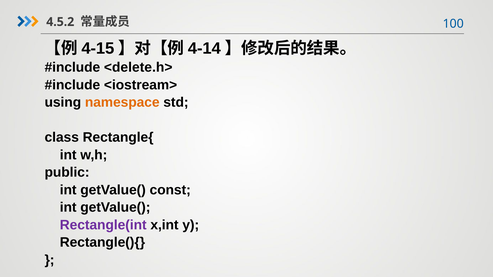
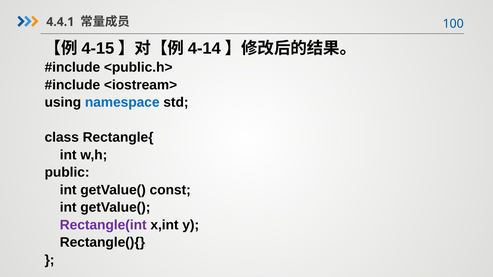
4.5.2: 4.5.2 -> 4.4.1 (60, 22)
<delete.h>: <delete.h> -> <public.h> (138, 67)
namespace colour: orange -> blue (122, 102)
